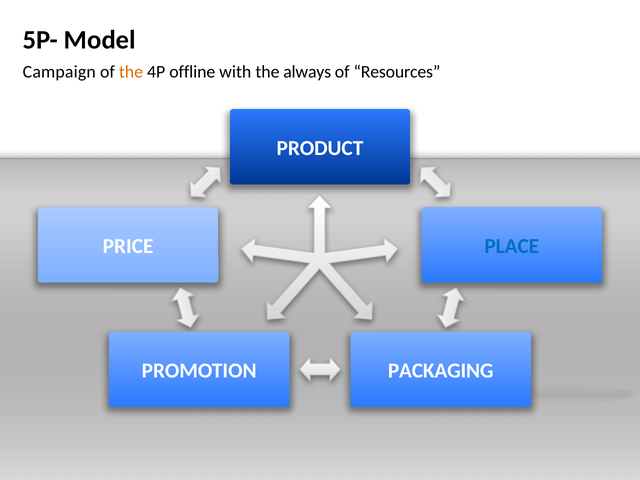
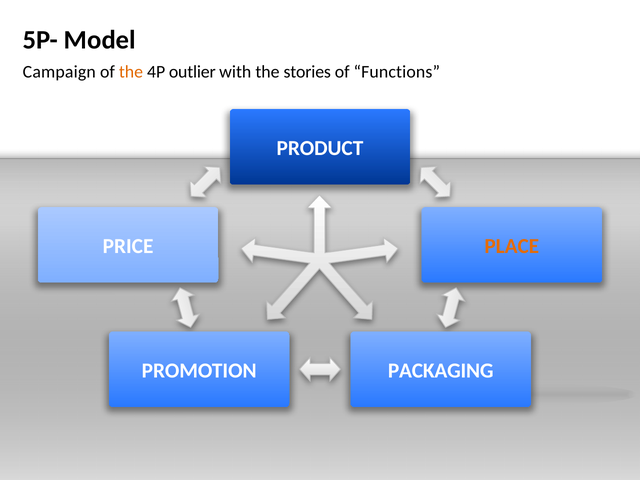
offline: offline -> outlier (192, 72)
always: always -> stories (307, 72)
Resources: Resources -> Functions (397, 72)
PLACE colour: blue -> orange (512, 246)
